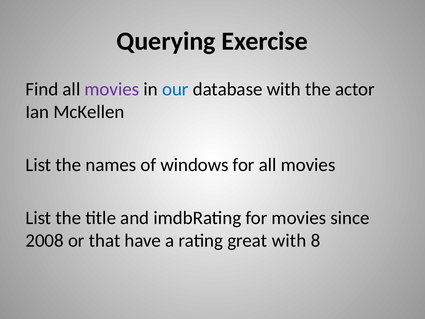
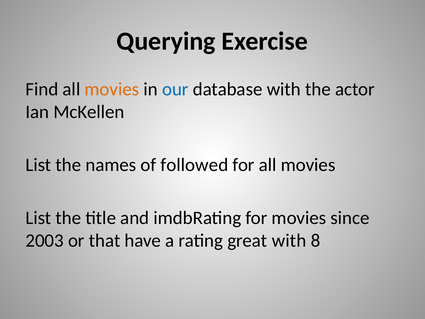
movies colour: purple -> orange (112, 89)
windows: windows -> followed (194, 165)
2008: 2008 -> 2003 (45, 240)
